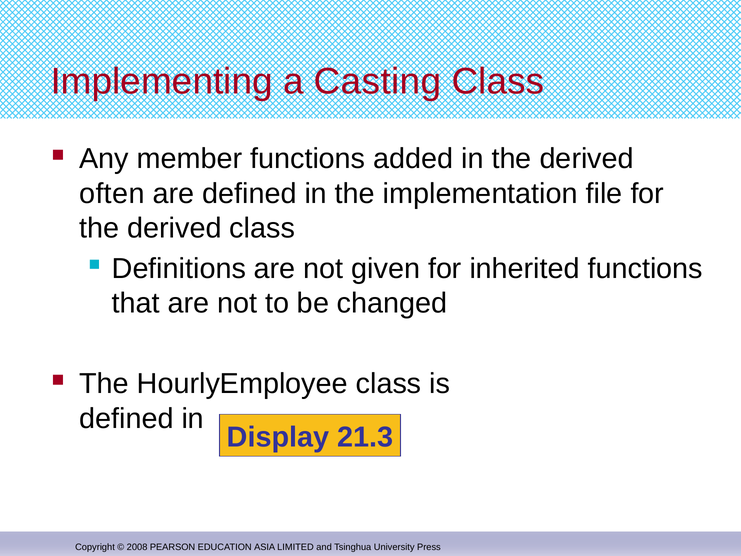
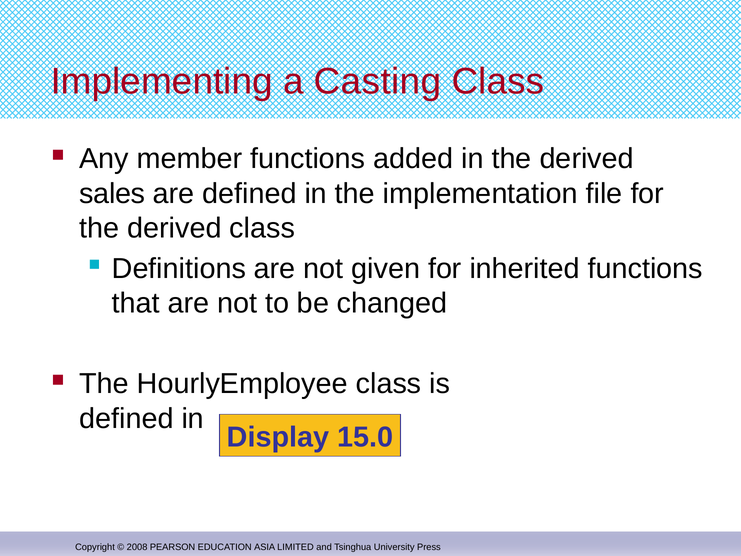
often: often -> sales (112, 193)
21.3: 21.3 -> 15.0 (365, 437)
